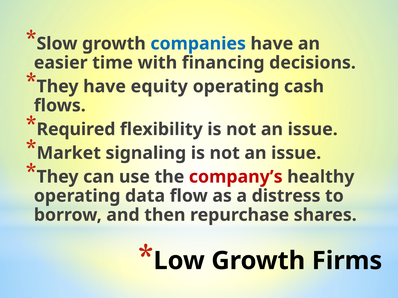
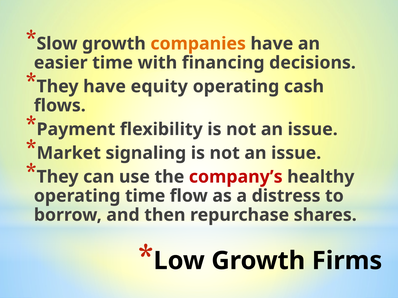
companies colour: blue -> orange (198, 44)
Required: Required -> Payment (76, 129)
operating data: data -> time (145, 196)
